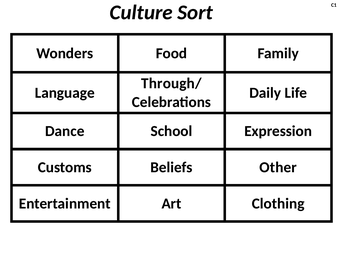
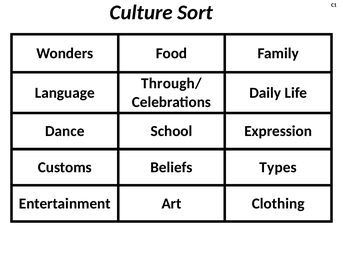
Other: Other -> Types (278, 168)
